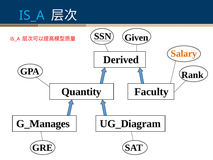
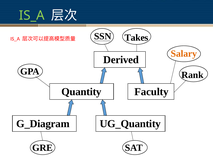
IS_A colour: light blue -> light green (32, 15)
Given: Given -> Takes (136, 38)
G_Manages: G_Manages -> G_Diagram (43, 124)
UG_Diagram: UG_Diagram -> UG_Quantity (130, 124)
